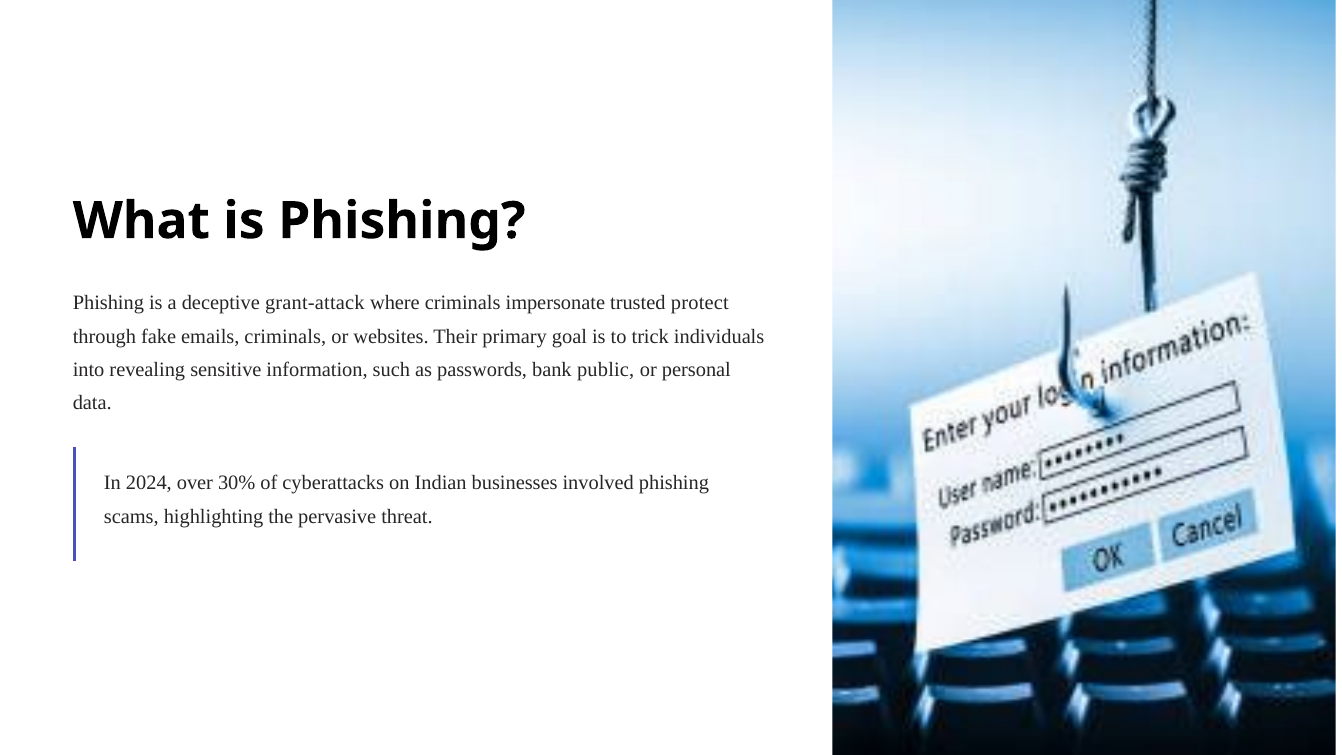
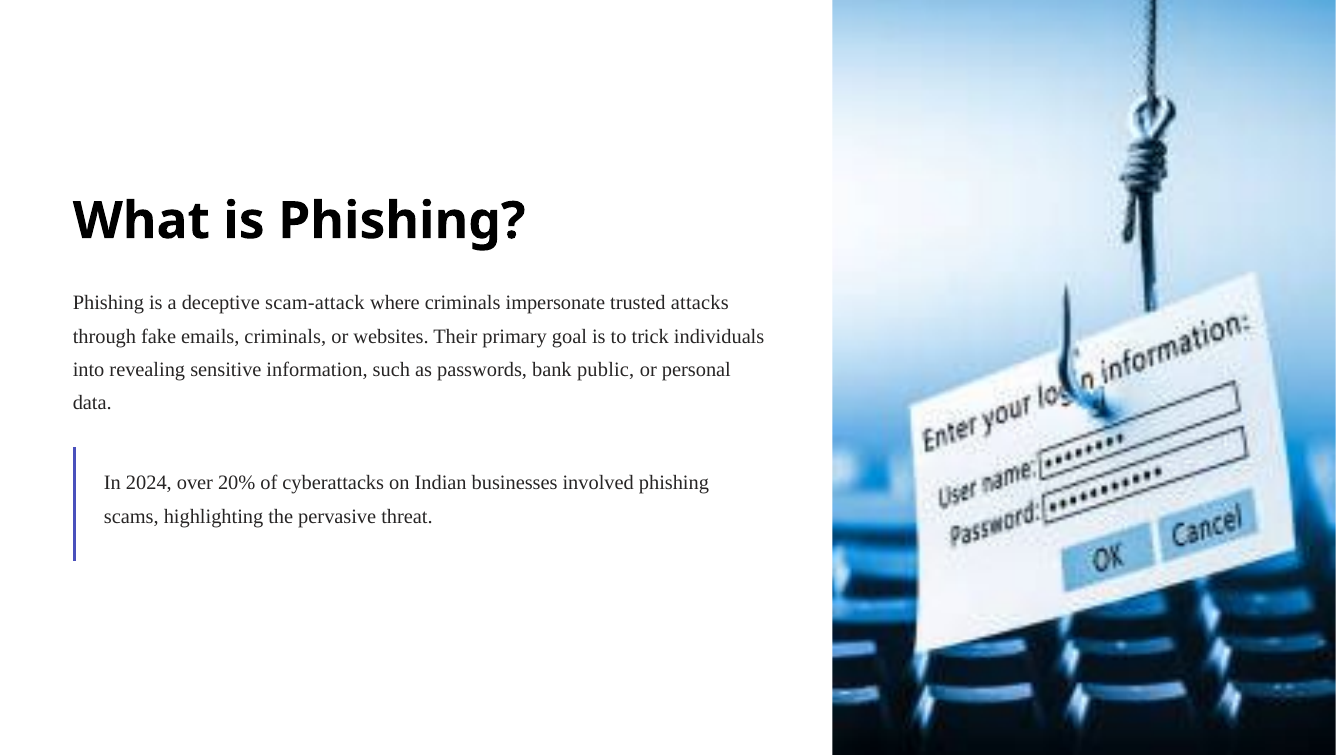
grant-attack: grant-attack -> scam-attack (315, 303)
protect: protect -> attacks (700, 303)
30%: 30% -> 20% (237, 483)
